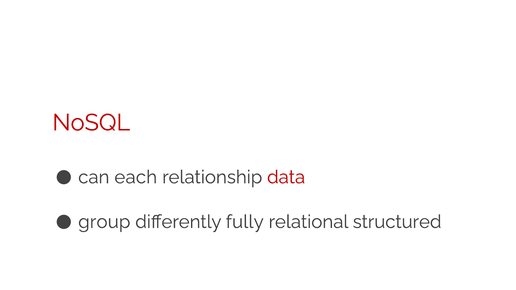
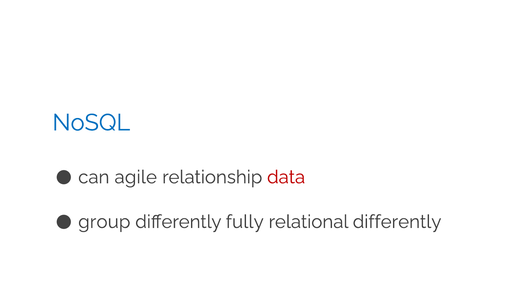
NoSQL colour: red -> blue (91, 123)
each: each -> agile (136, 177)
relational structured: structured -> differently (397, 222)
